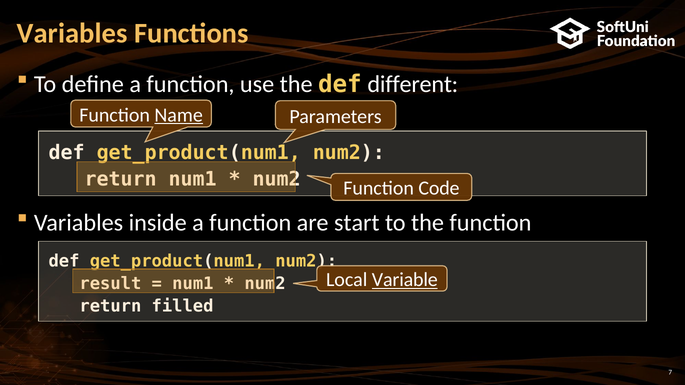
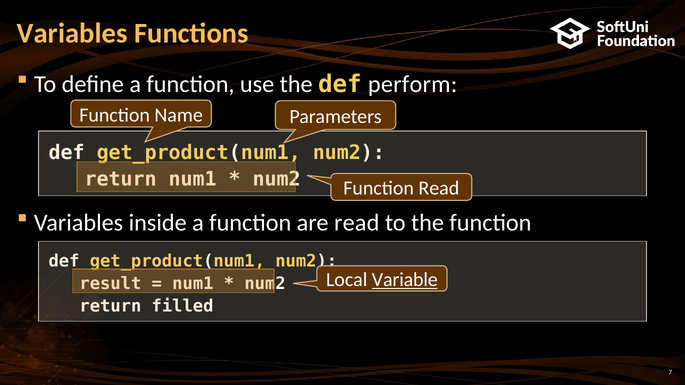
different: different -> perform (413, 84)
Name underline: present -> none (179, 115)
Function Code: Code -> Read (439, 188)
are start: start -> read (357, 223)
